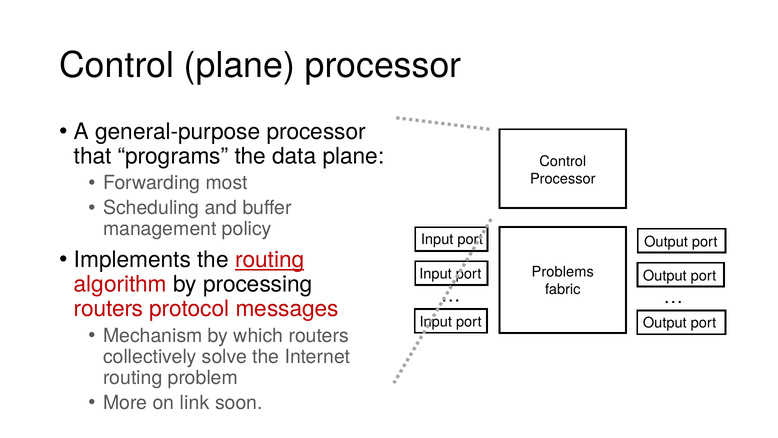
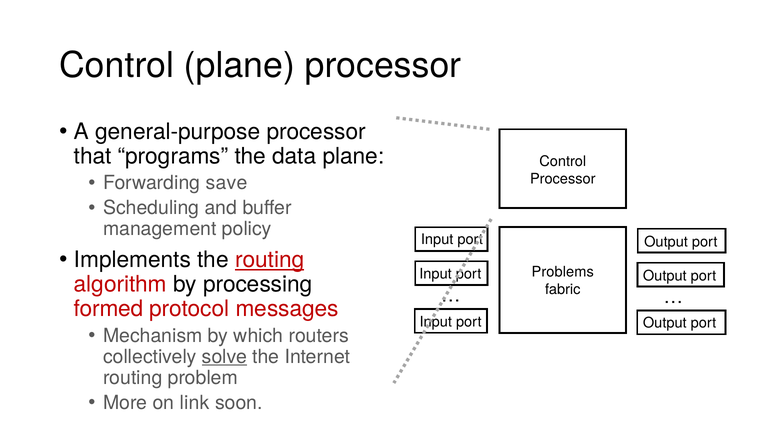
most: most -> save (227, 183)
routers: routers -> formed (109, 309)
solve underline: none -> present (225, 356)
